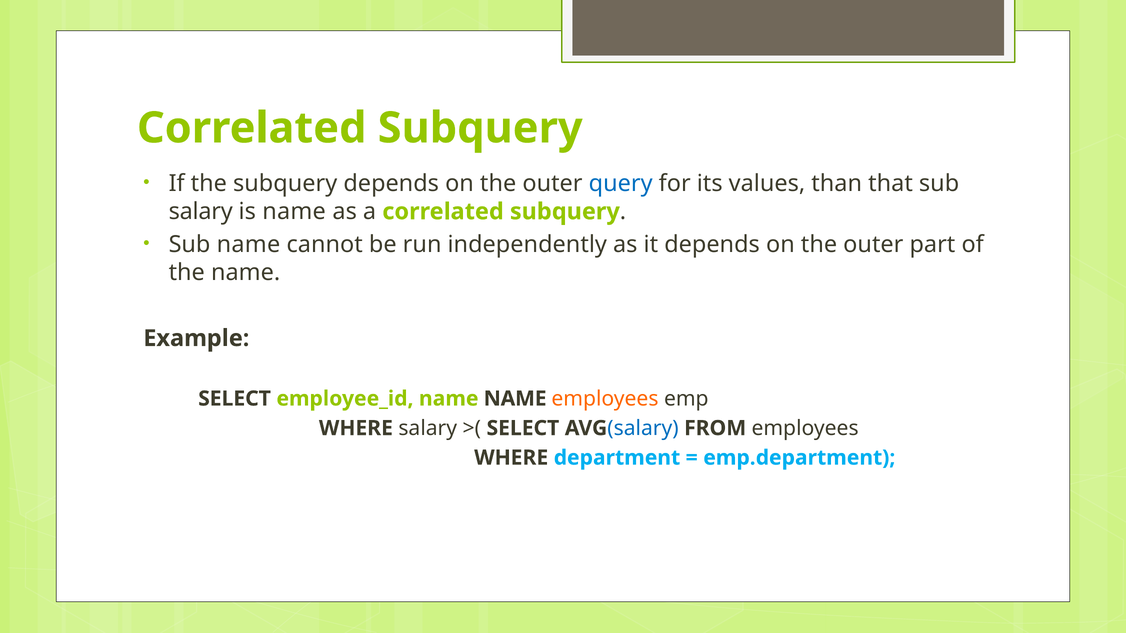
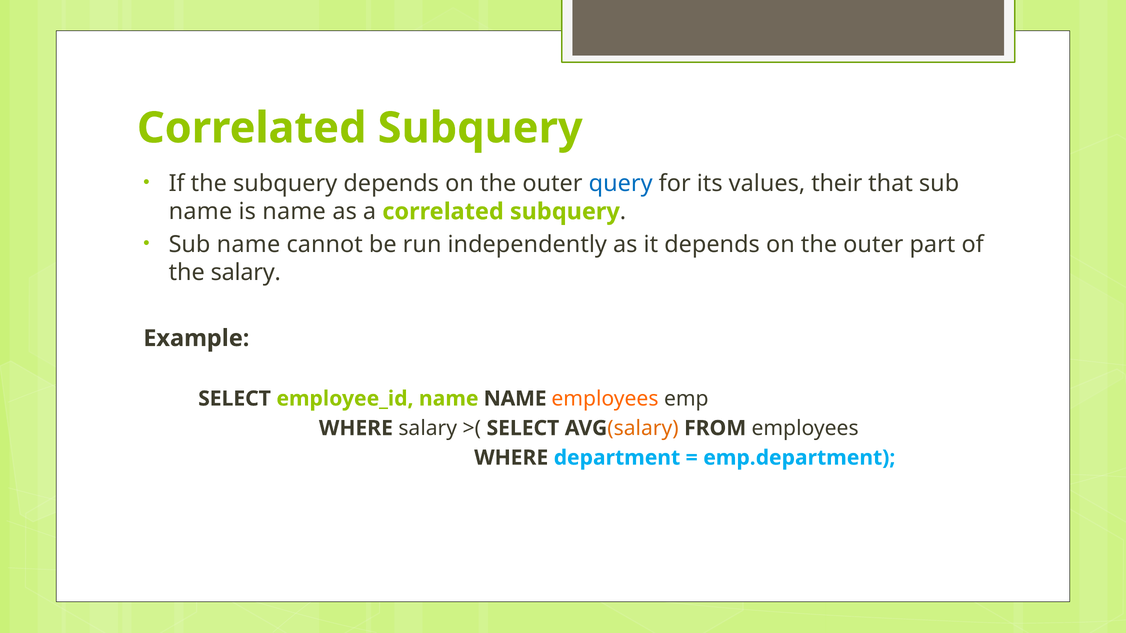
than: than -> their (837, 183)
salary: salary -> name (200, 212)
the name: name -> salary (246, 273)
salary colour: blue -> orange (643, 428)
